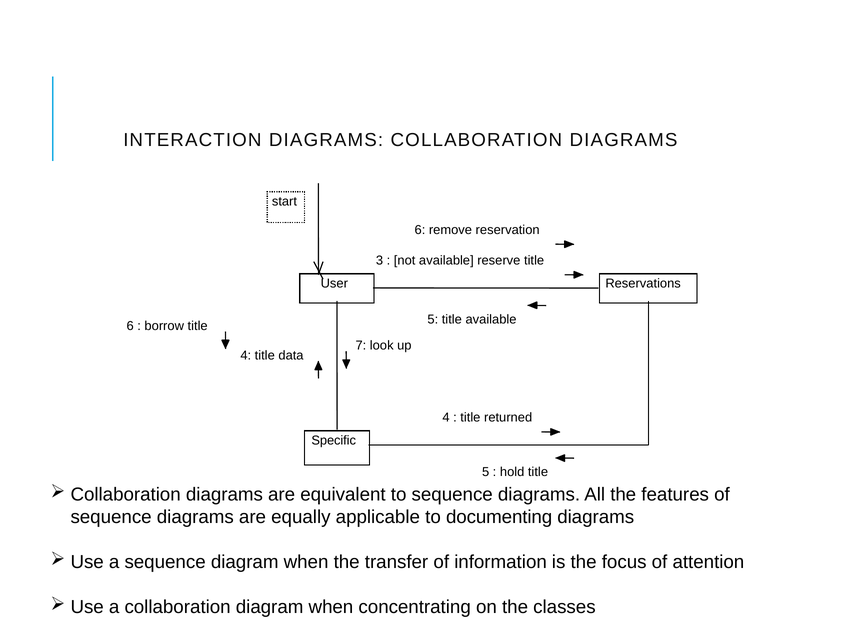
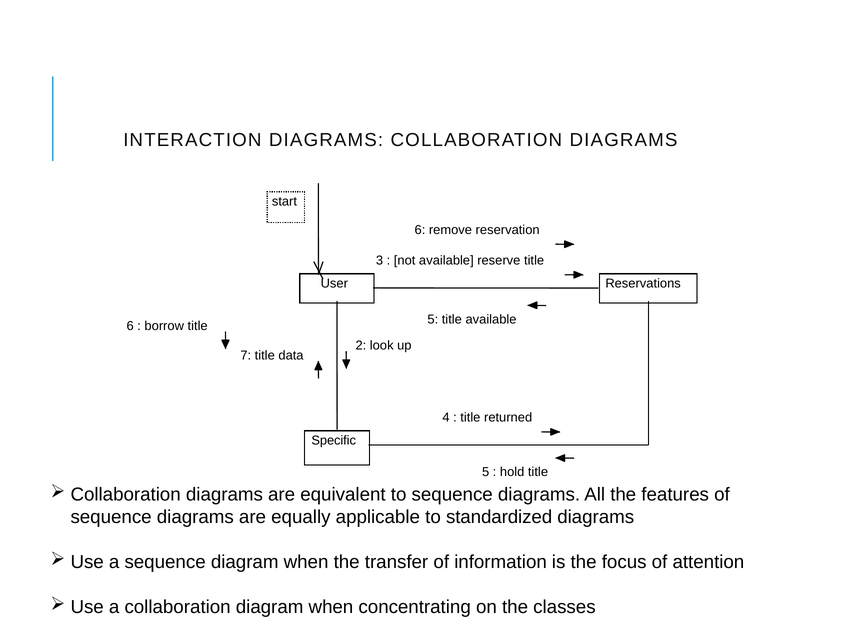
7: 7 -> 2 (361, 345)
4: 4 -> 7 (246, 355)
documenting: documenting -> standardized (499, 517)
